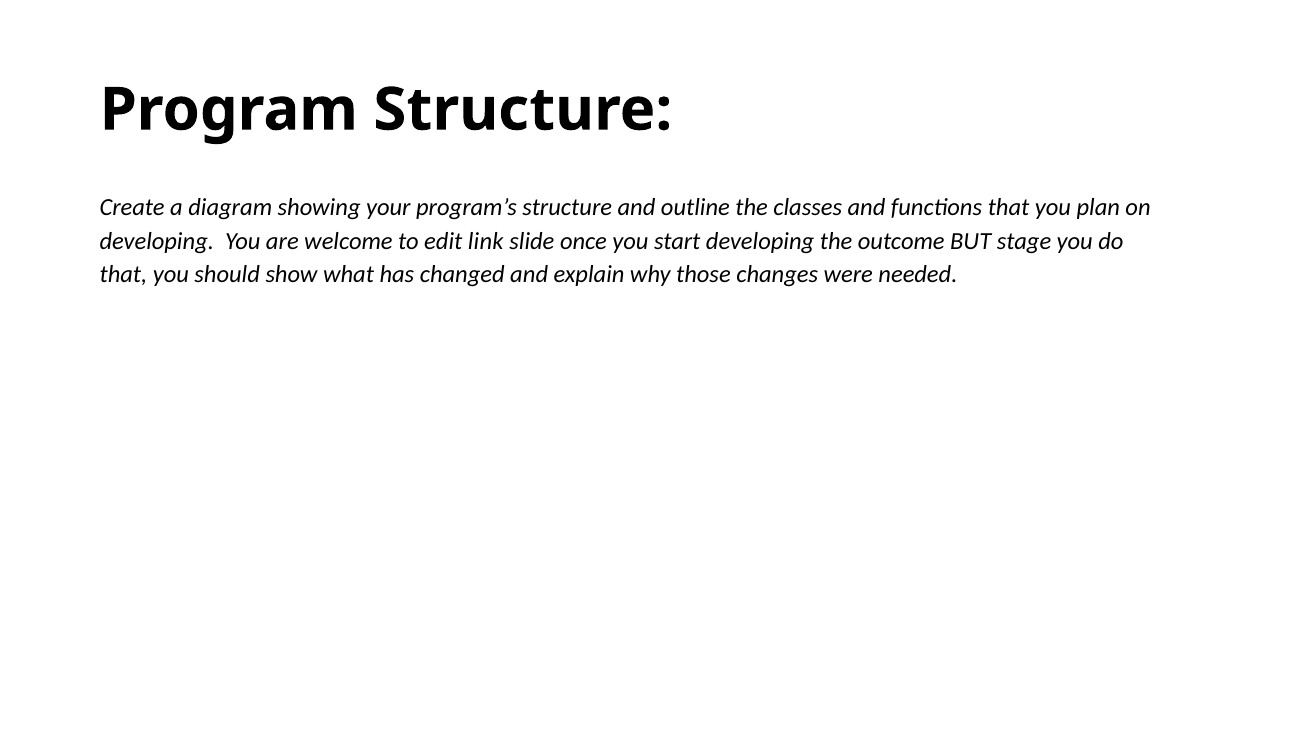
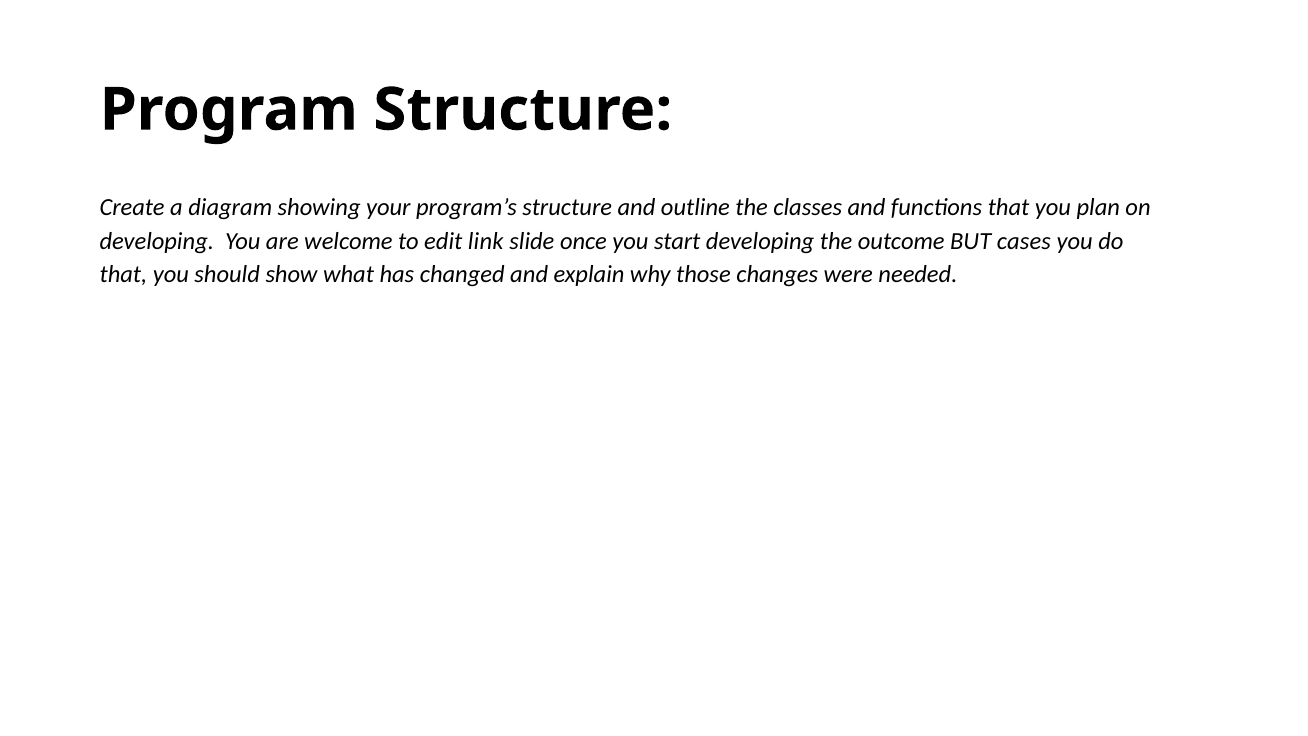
stage: stage -> cases (1024, 241)
